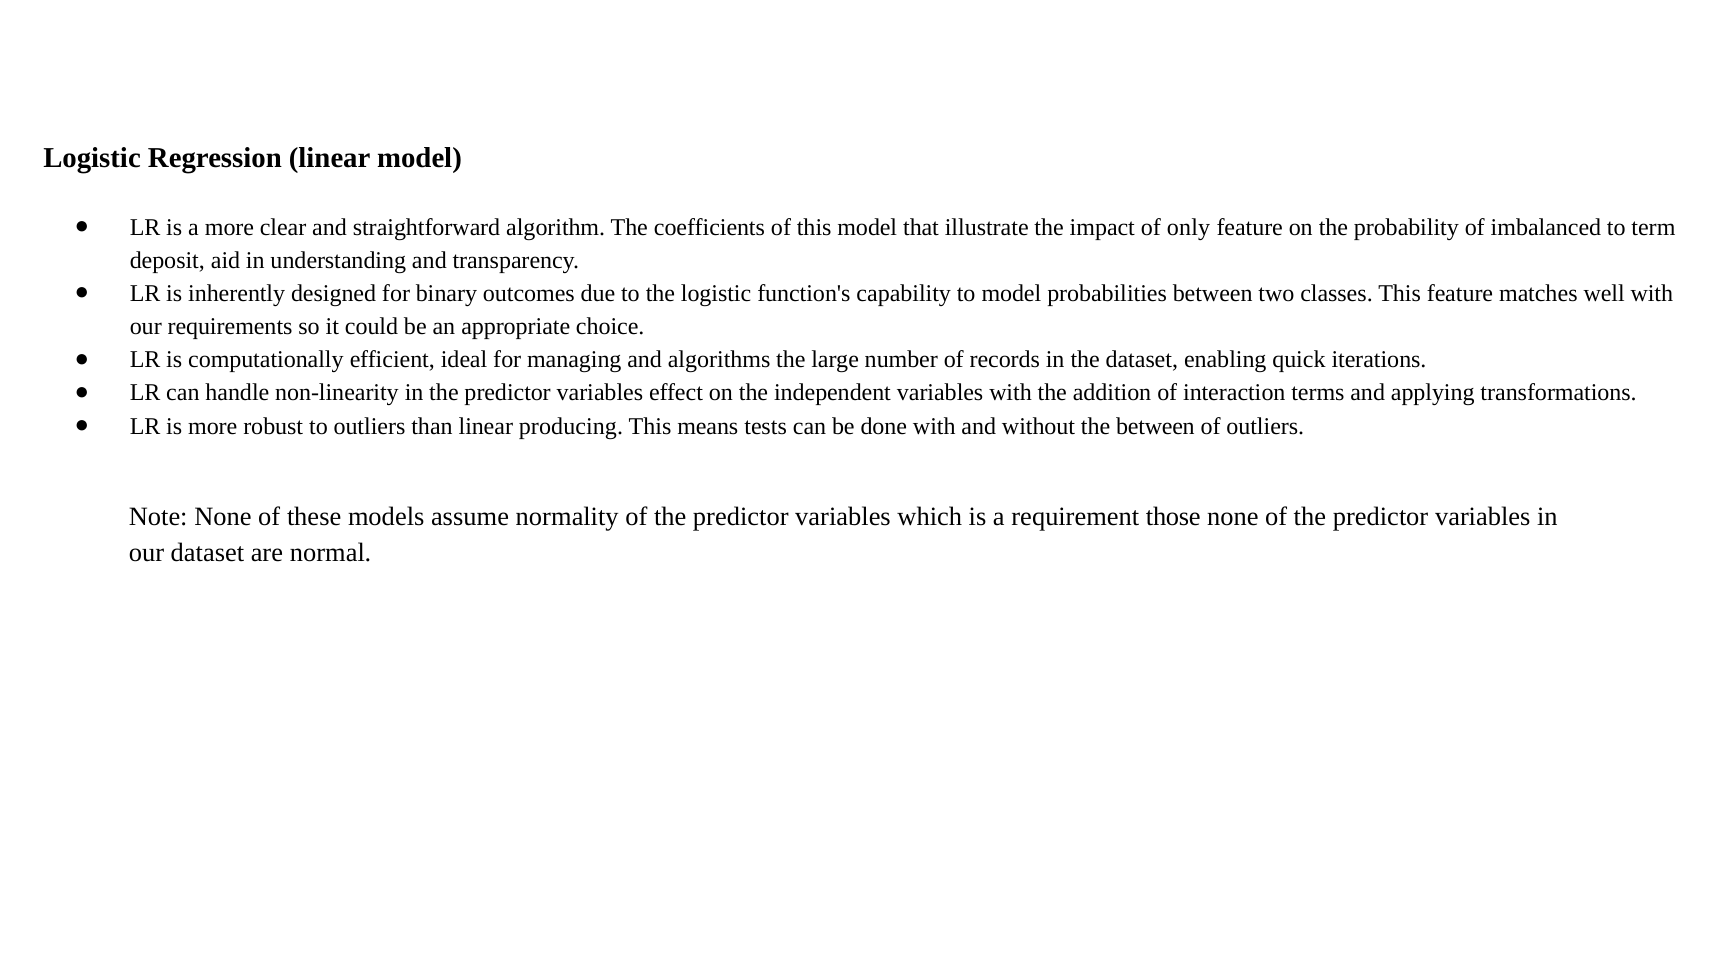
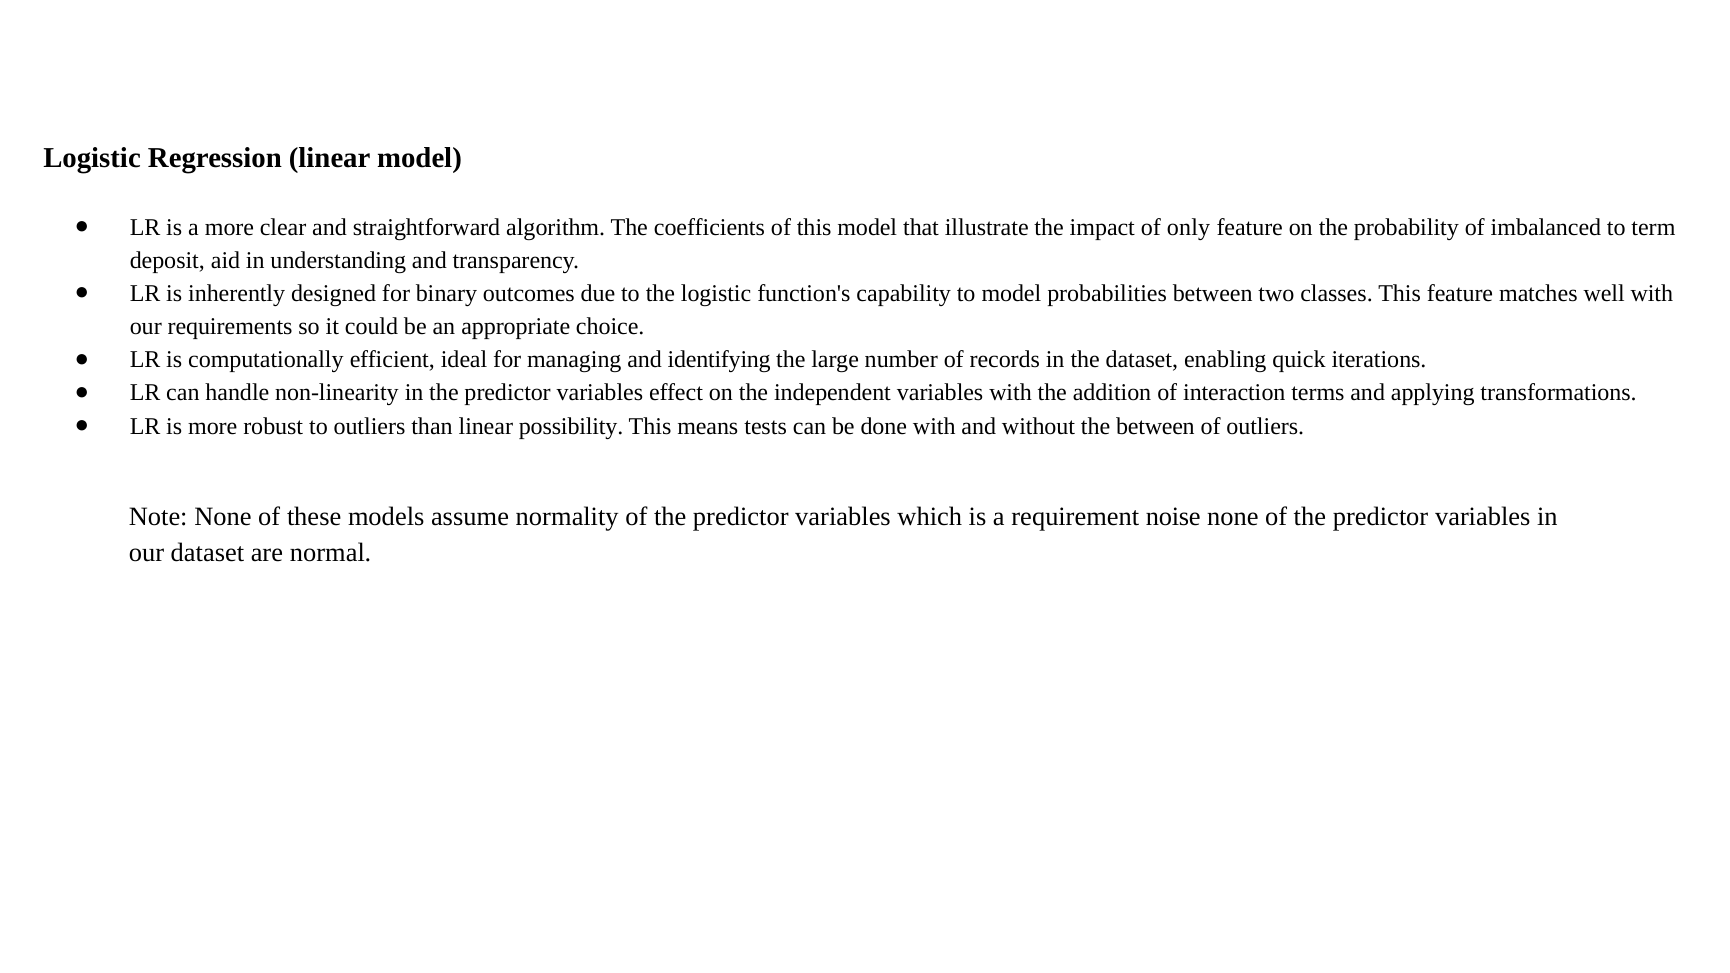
algorithms: algorithms -> identifying (719, 360)
producing: producing -> possibility (571, 426)
those: those -> noise (1173, 517)
